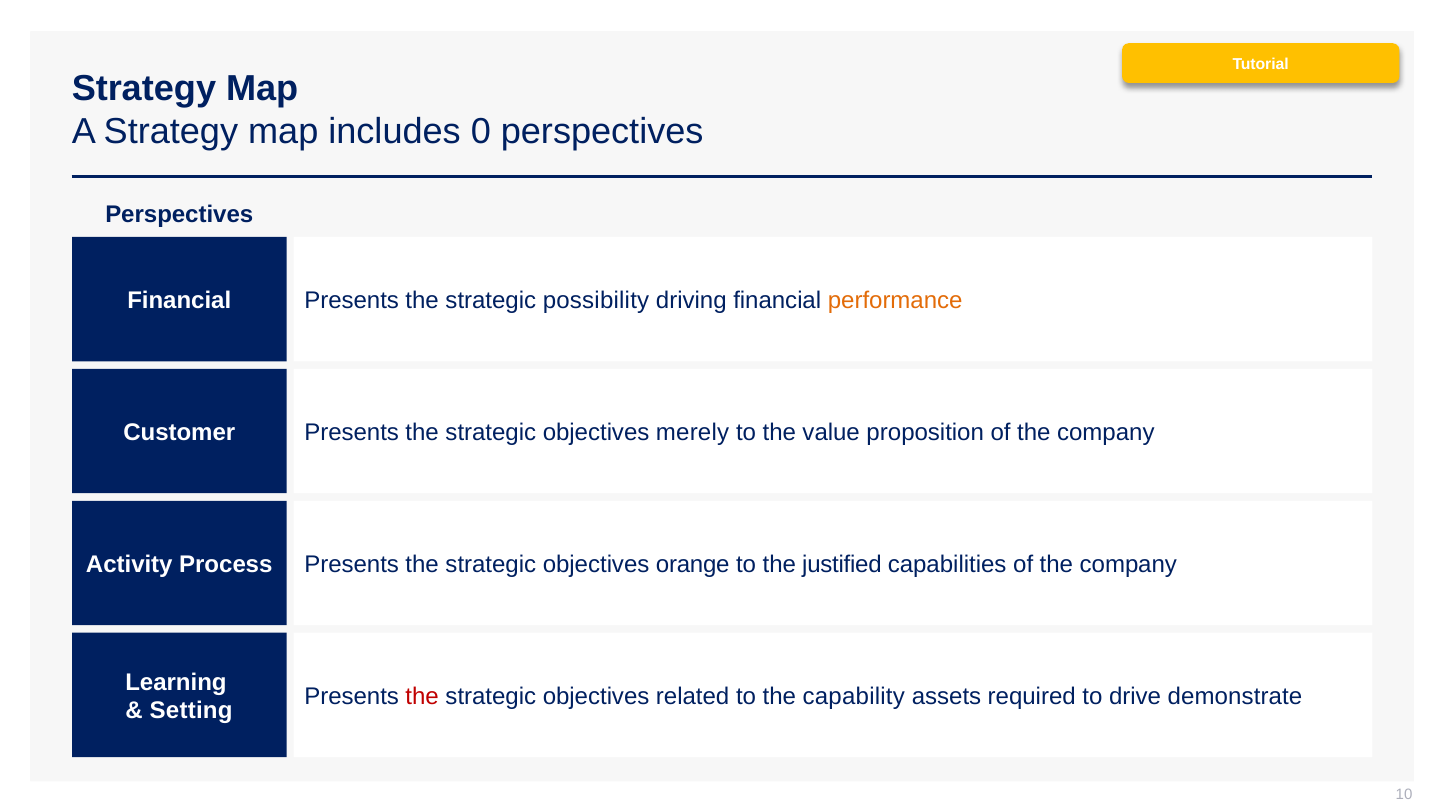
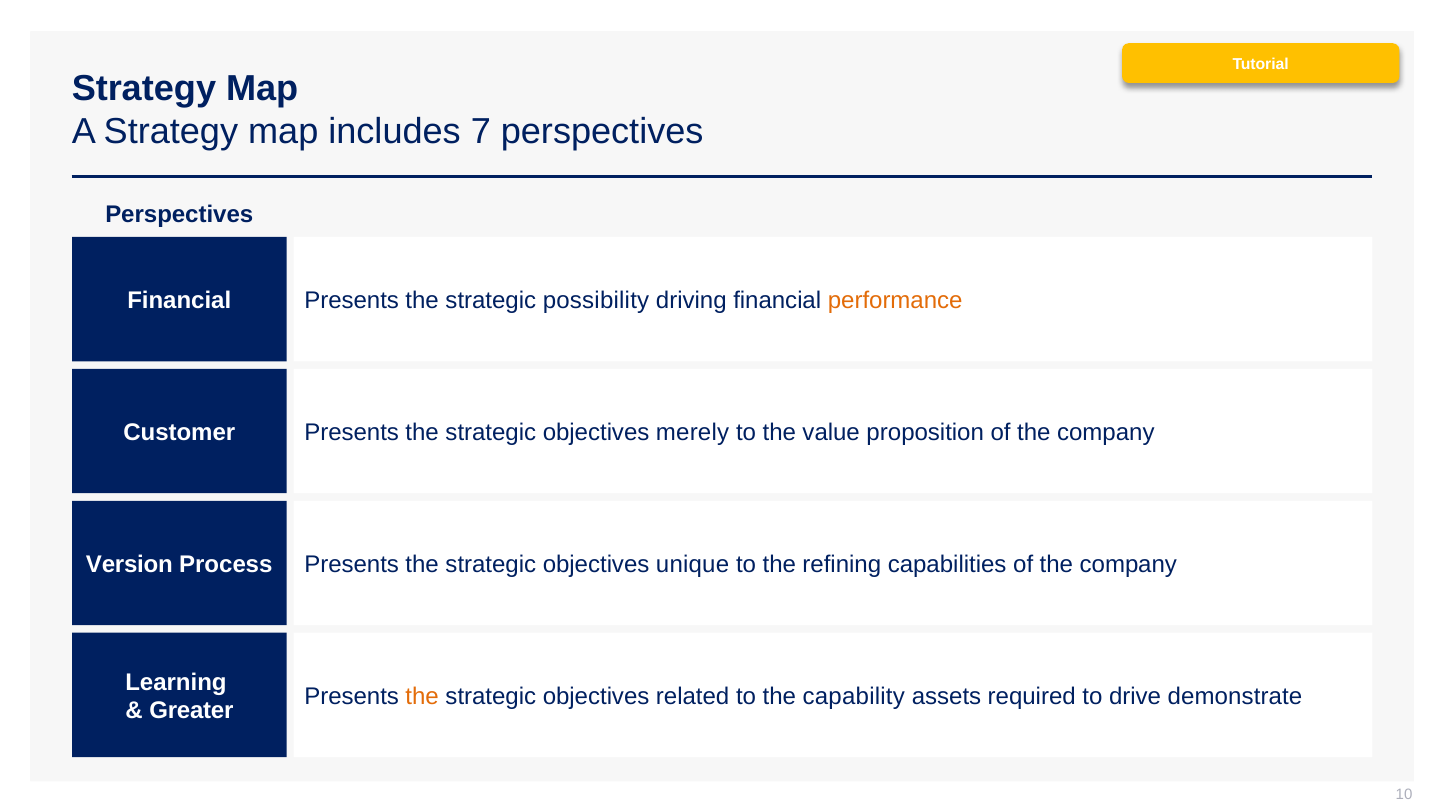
0: 0 -> 7 (481, 132)
Activity: Activity -> Version (129, 565)
orange: orange -> unique (693, 565)
justified: justified -> refining (842, 565)
the colour: red -> orange (422, 697)
Setting: Setting -> Greater (191, 711)
